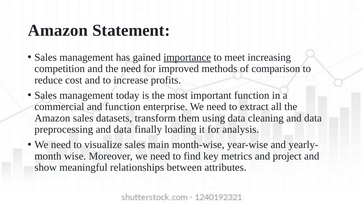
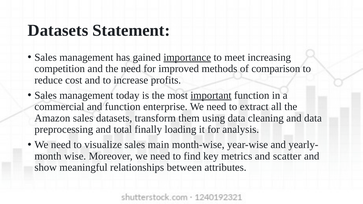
Amazon: Amazon -> Datasets (58, 30)
important underline: none -> present (211, 95)
preprocessing and data: data -> total (123, 130)
project: project -> scatter (287, 156)
